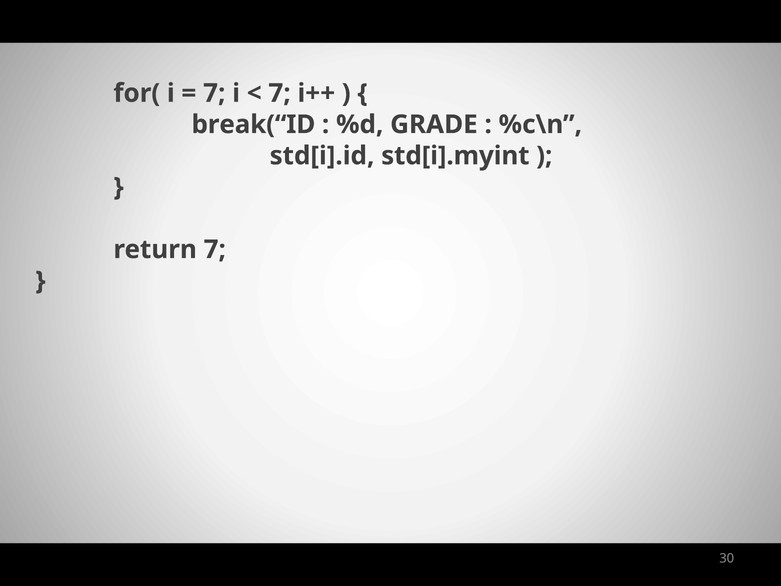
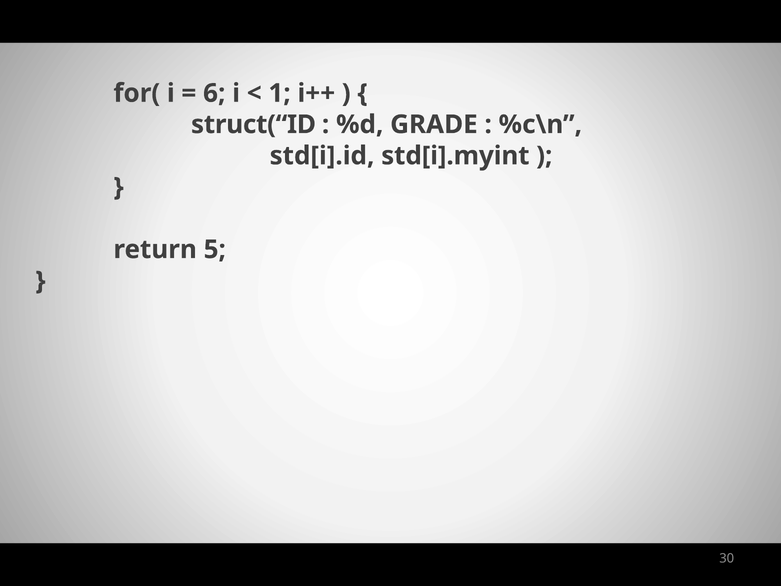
7: 7 -> 6 (214, 93)
7: 7 -> 1 (280, 93)
break(“ID: break(“ID -> struct(“ID (253, 124)
return 7: 7 -> 5 (215, 249)
